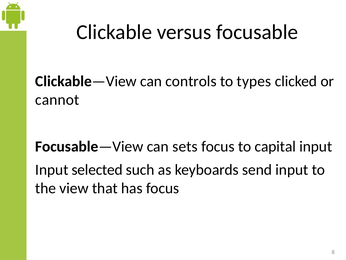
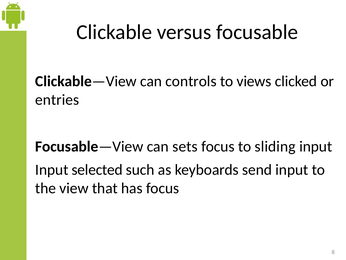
types: types -> views (254, 81)
cannot: cannot -> entries (57, 100)
capital: capital -> sliding (275, 146)
